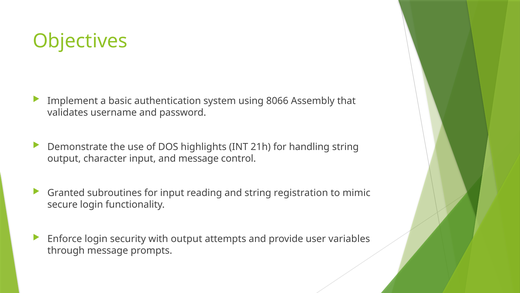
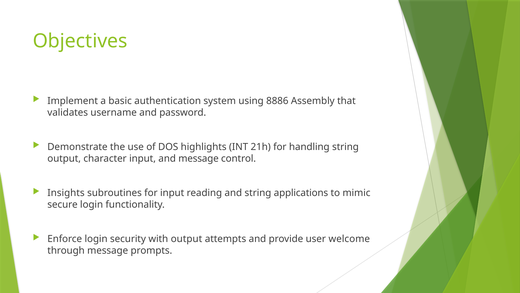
8066: 8066 -> 8886 (277, 101)
Granted: Granted -> Insights (66, 193)
registration: registration -> applications (301, 193)
variables: variables -> welcome (349, 238)
